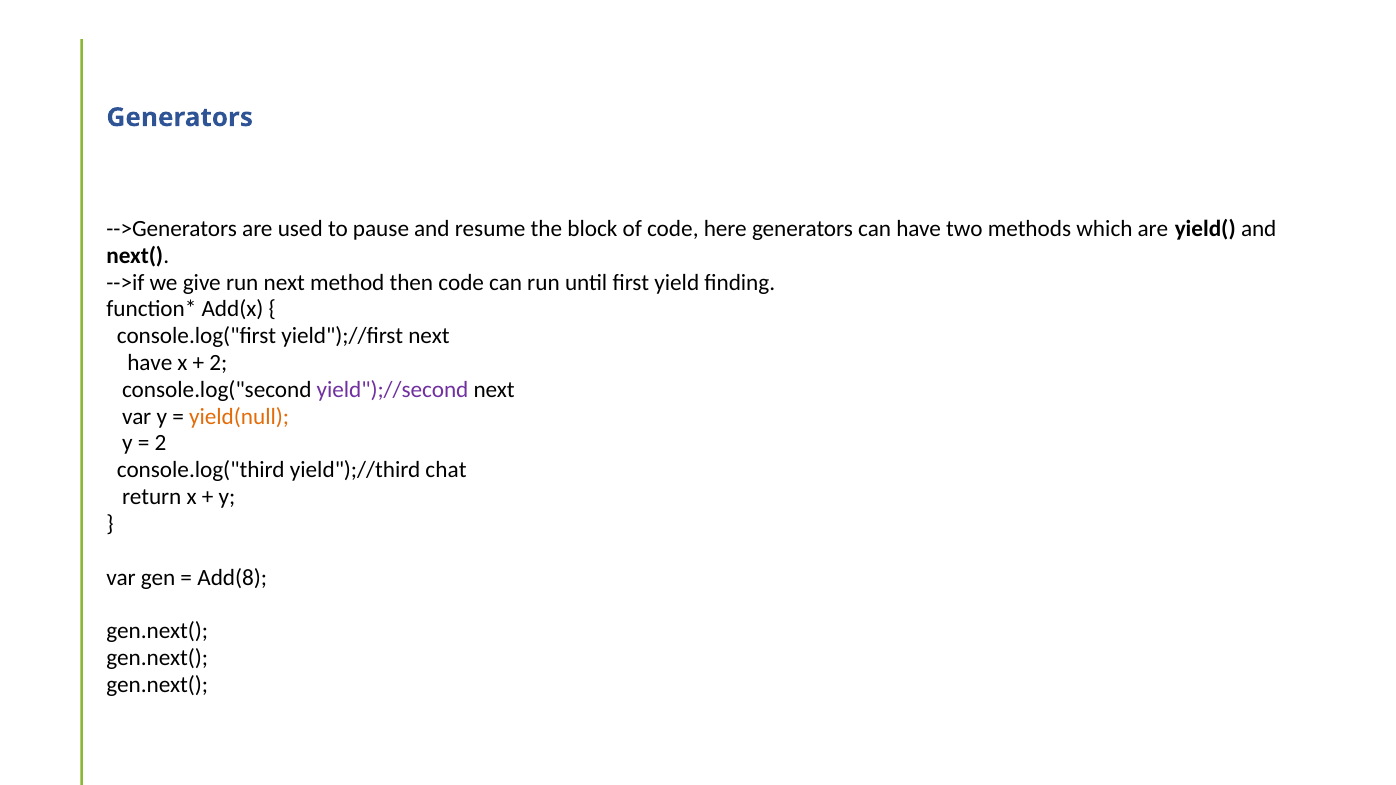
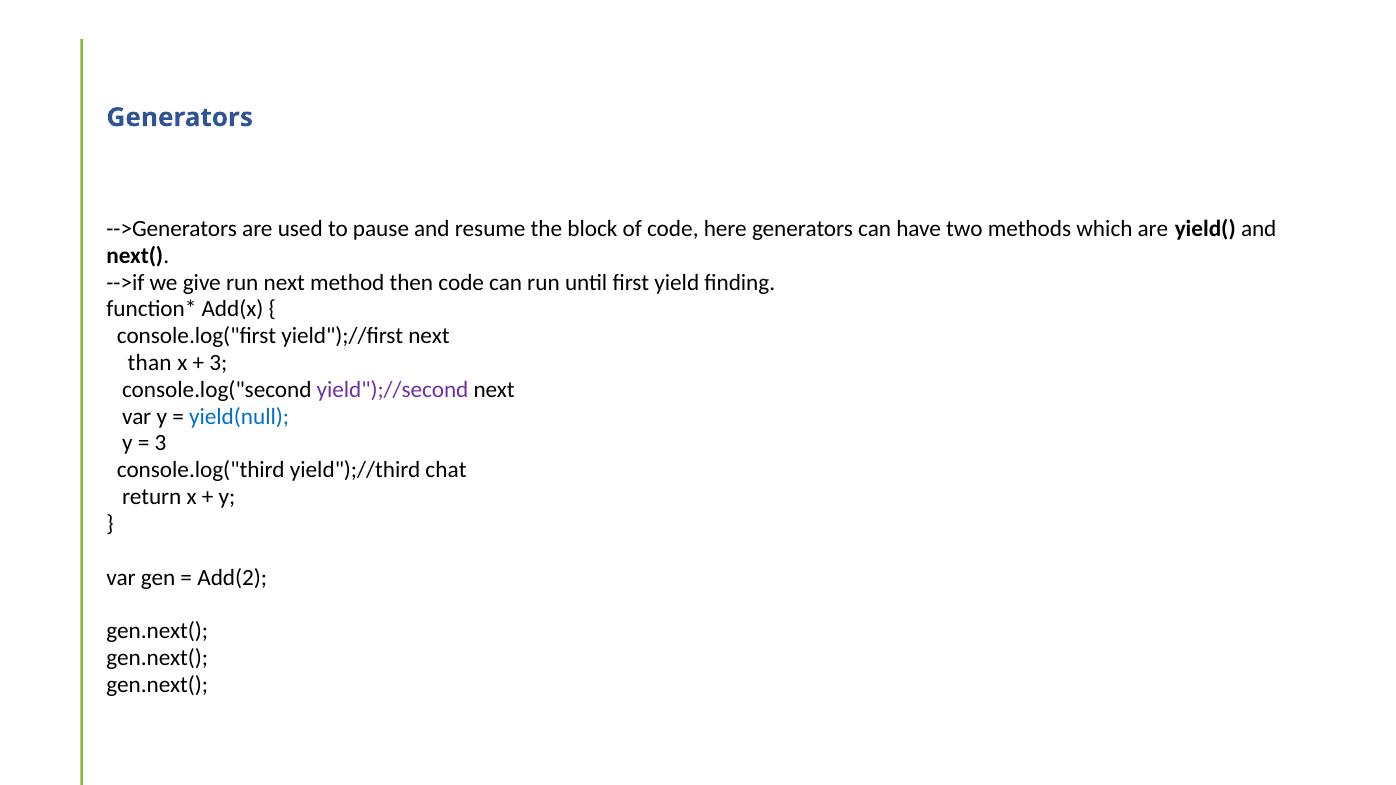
have: have -> than (150, 363)
2: 2 -> 3 (218, 363)
yield(null colour: orange -> blue (239, 417)
2: 2 -> 3 (160, 443)
Add(8: Add(8 -> Add(2 (232, 578)
